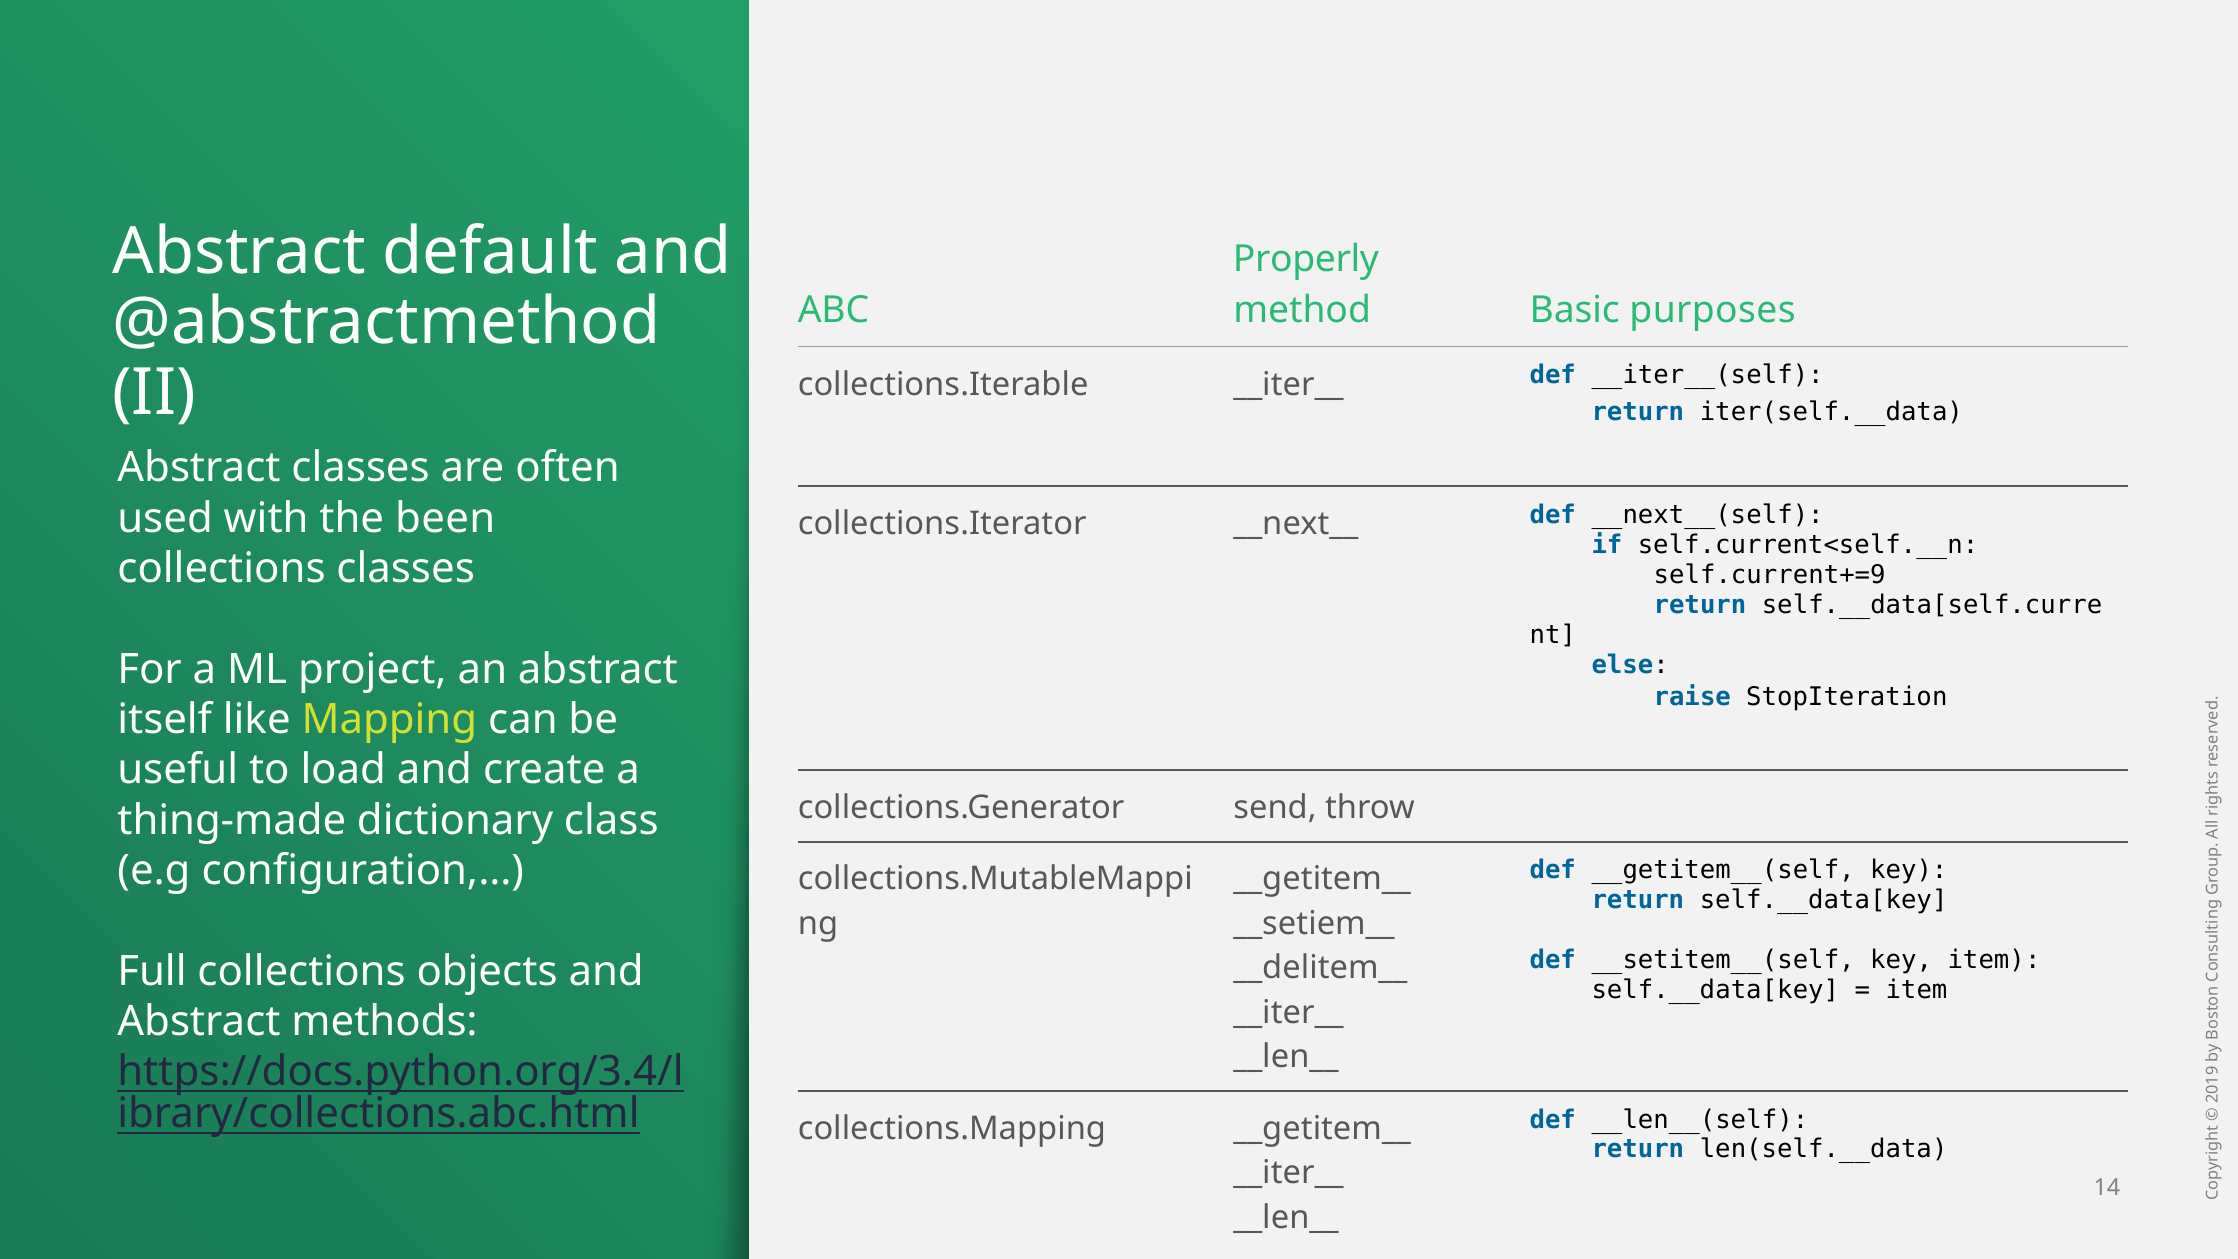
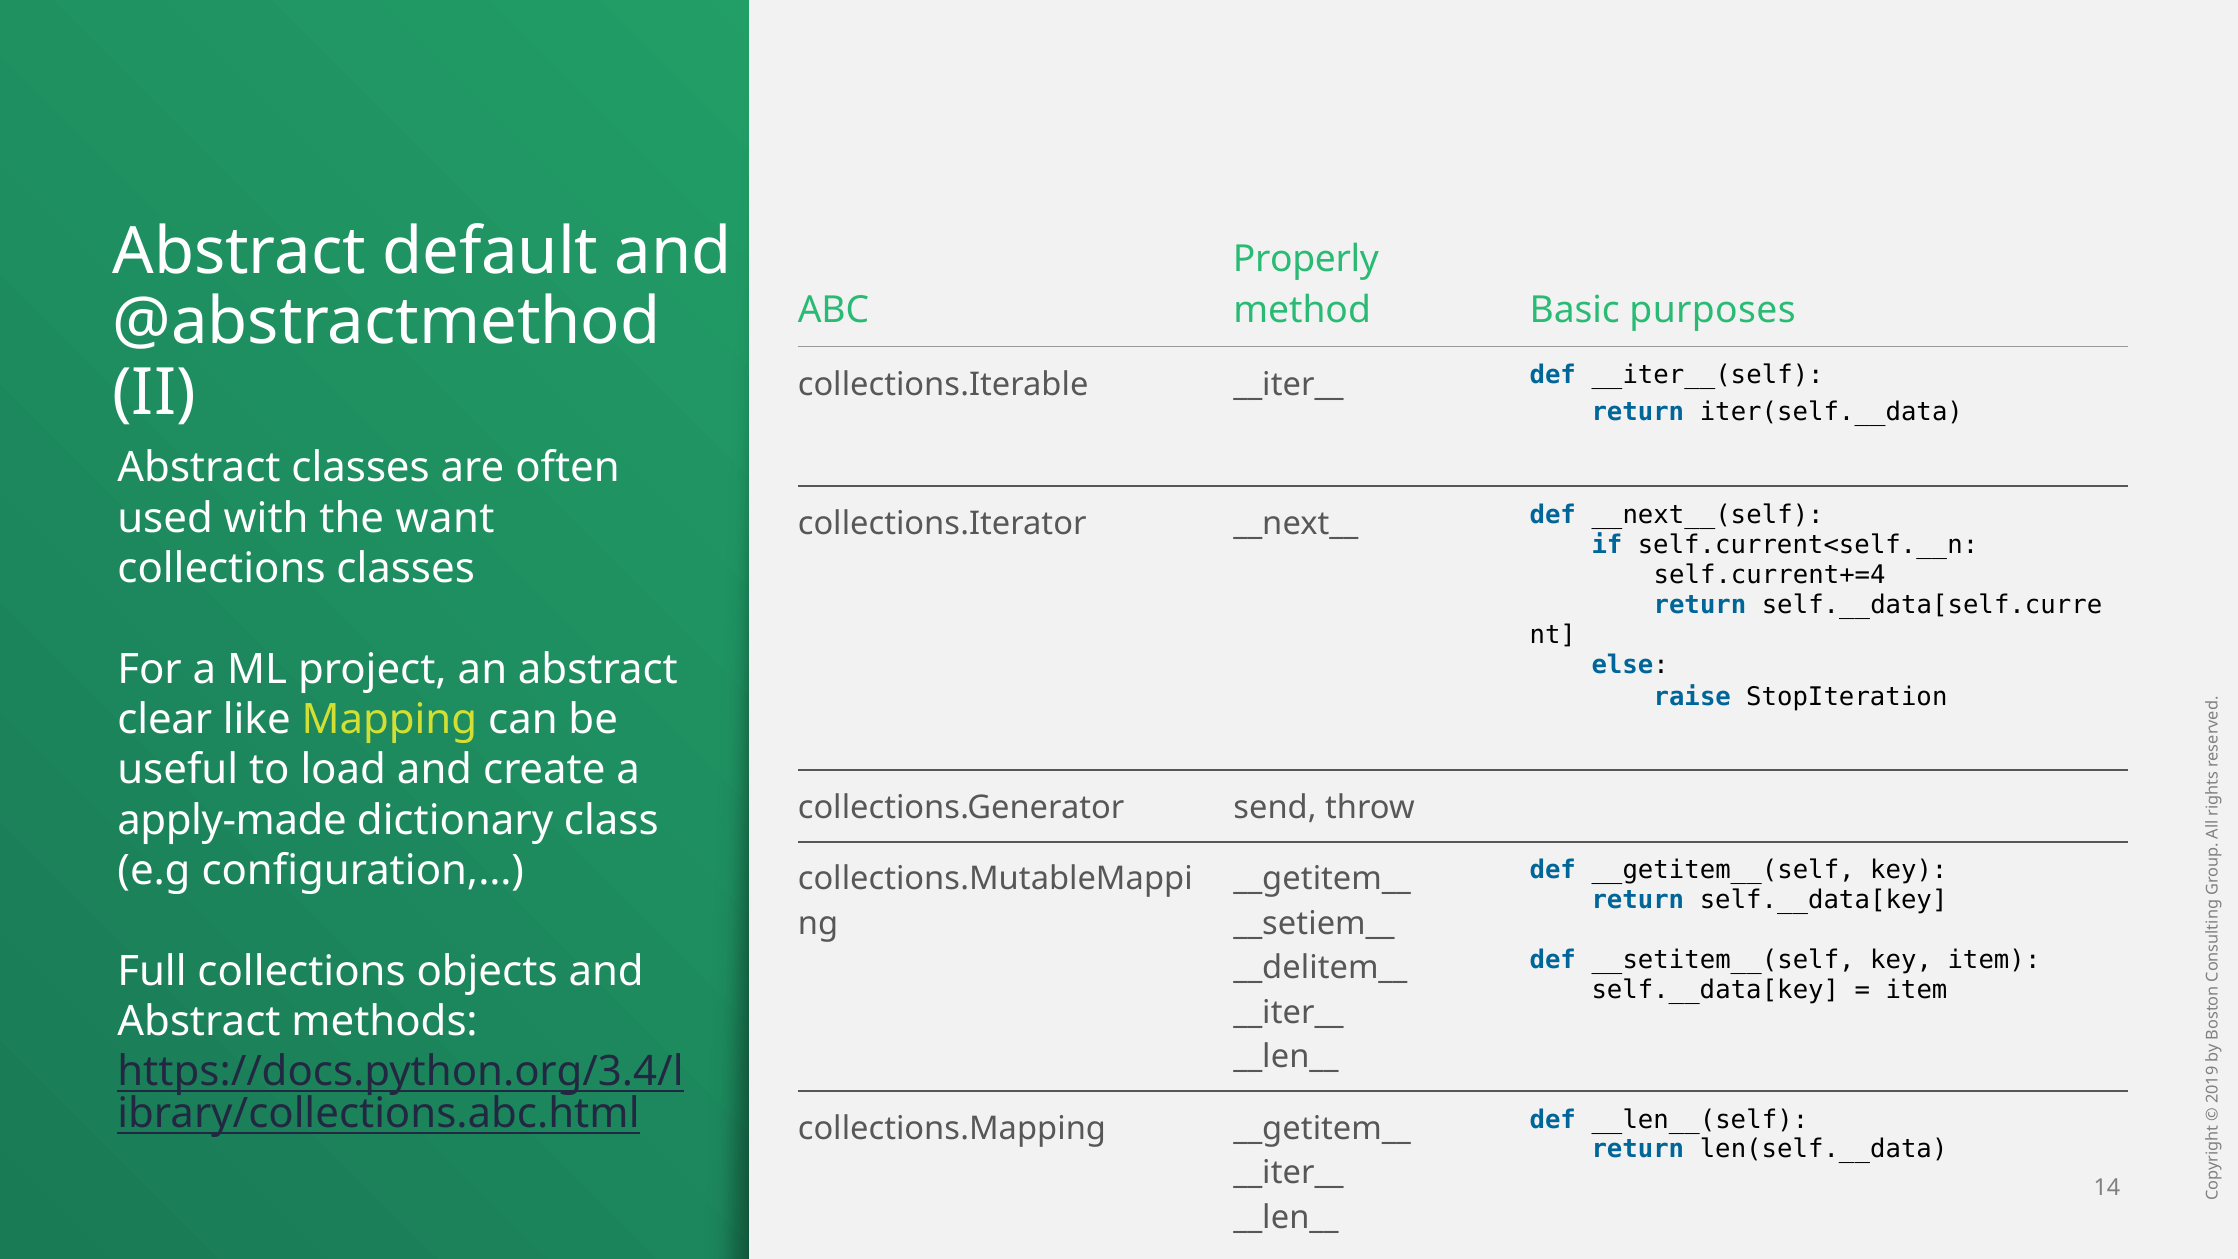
been: been -> want (445, 518)
self.current+=9: self.current+=9 -> self.current+=4 (1770, 575)
itself: itself -> clear (165, 720)
thing-made: thing-made -> apply-made (232, 820)
